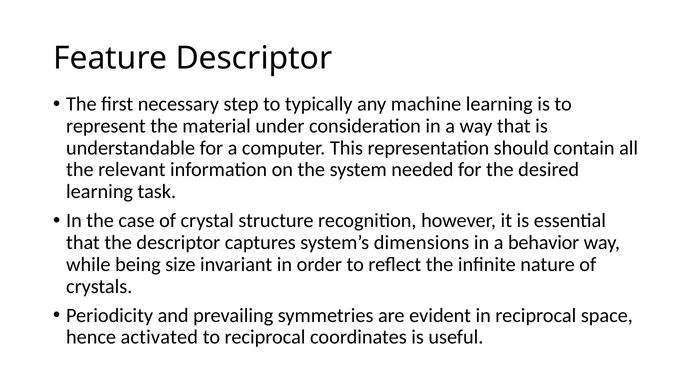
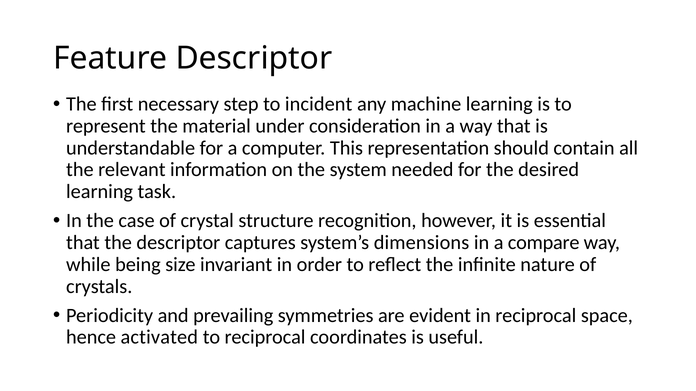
typically: typically -> incident (319, 104)
behavior: behavior -> compare (544, 243)
